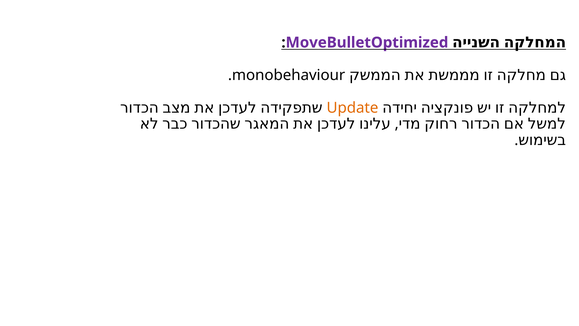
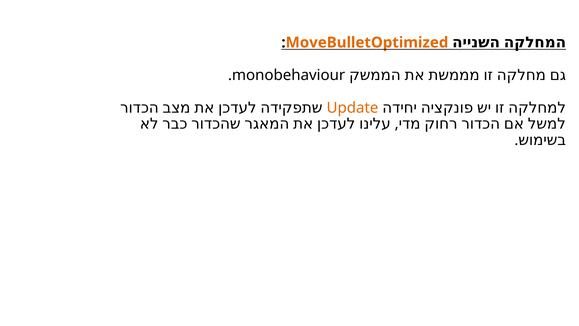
MoveBulletOptimized colour: purple -> orange (367, 42)
